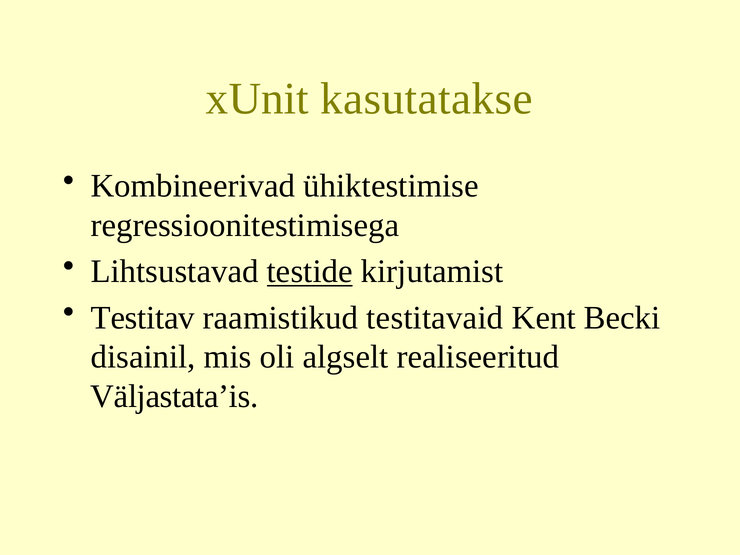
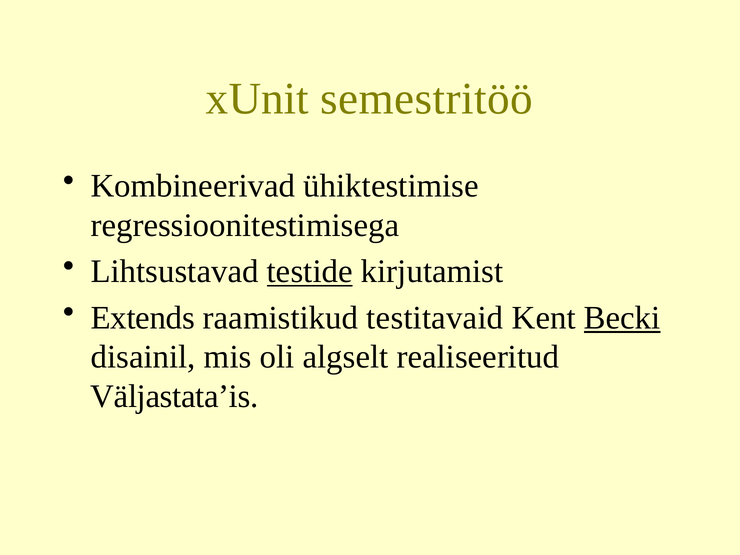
kasutatakse: kasutatakse -> semestritöö (427, 99)
Testitav: Testitav -> Extends (143, 318)
Becki underline: none -> present (622, 318)
